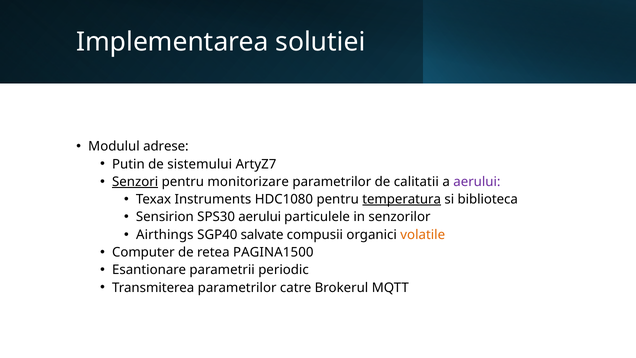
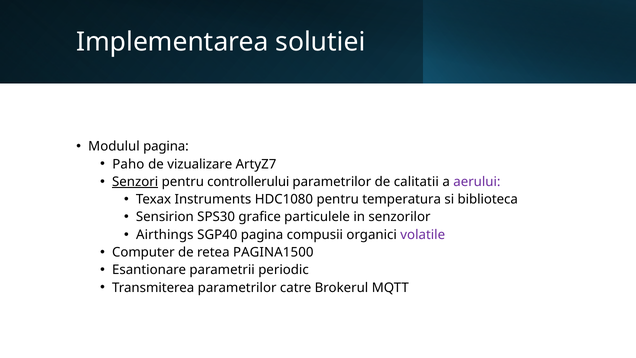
Modulul adrese: adrese -> pagina (166, 146)
Putin: Putin -> Paho (128, 164)
sistemului: sistemului -> vizualizare (200, 164)
monitorizare: monitorizare -> controllerului (248, 182)
temperatura underline: present -> none (402, 199)
SPS30 aerului: aerului -> grafice (260, 217)
SGP40 salvate: salvate -> pagina (262, 235)
volatile colour: orange -> purple (423, 235)
